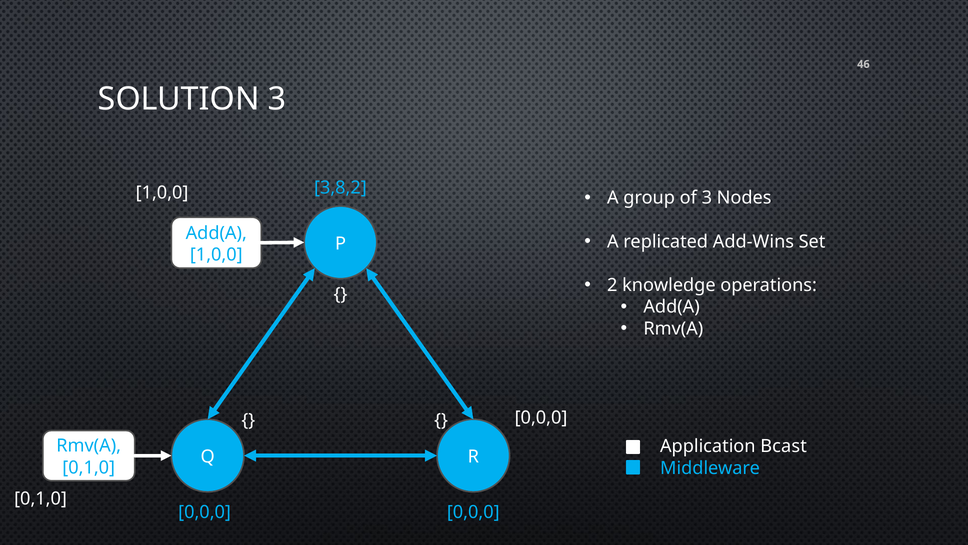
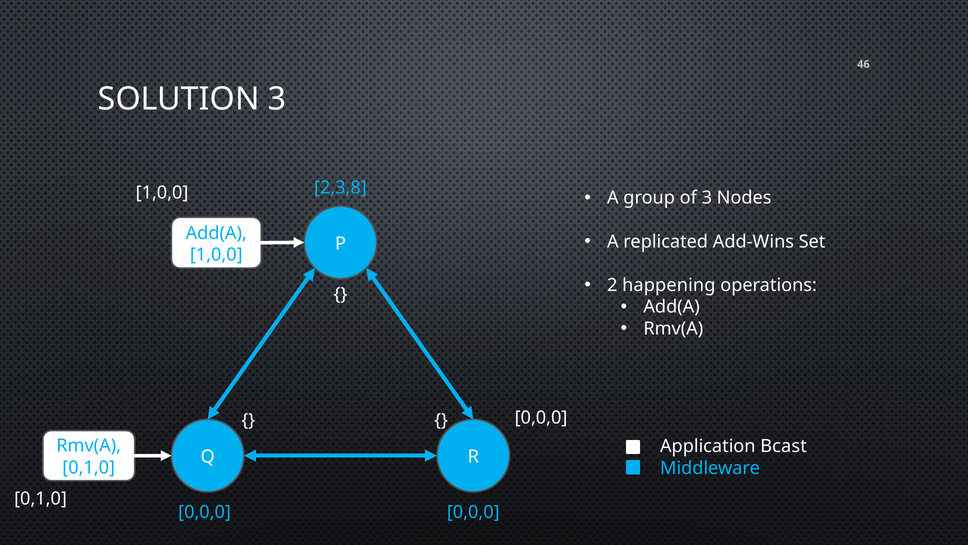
3,8,2: 3,8,2 -> 2,3,8 (340, 188)
knowledge: knowledge -> happening (669, 285)
